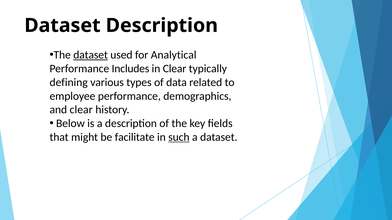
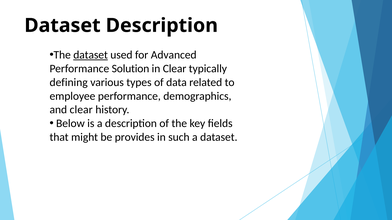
Analytical: Analytical -> Advanced (174, 55)
Includes: Includes -> Solution (130, 69)
facilitate: facilitate -> provides (135, 137)
such underline: present -> none (179, 137)
